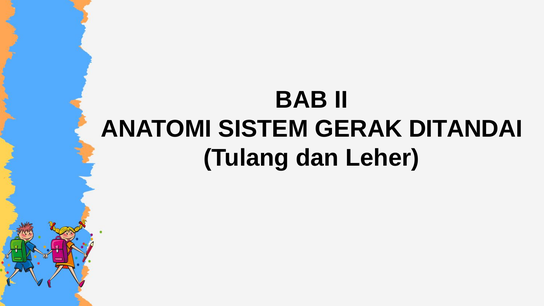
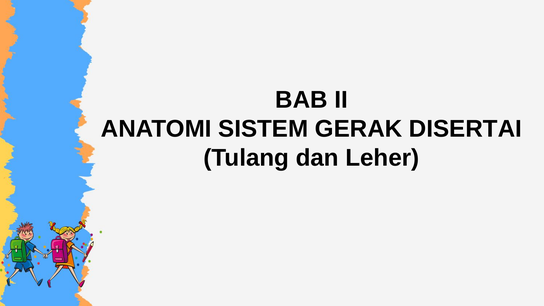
DITANDAI: DITANDAI -> DISERTAI (465, 129)
